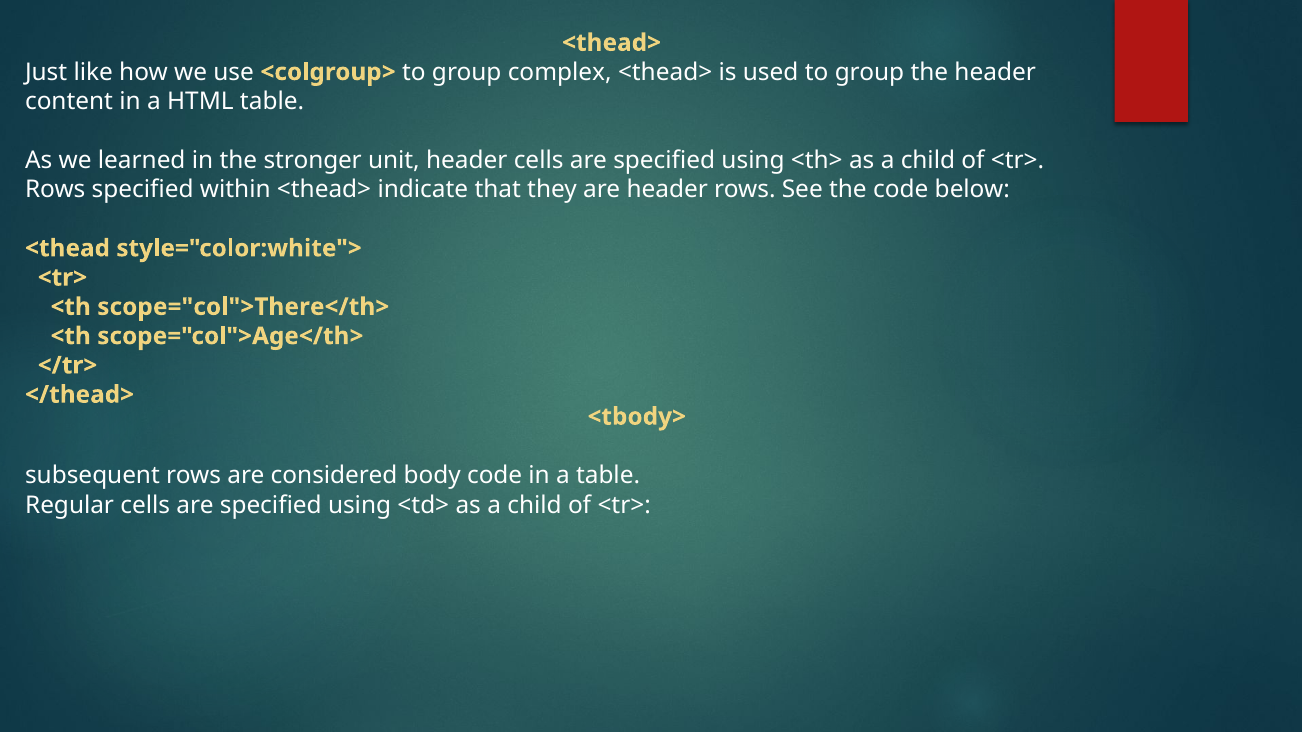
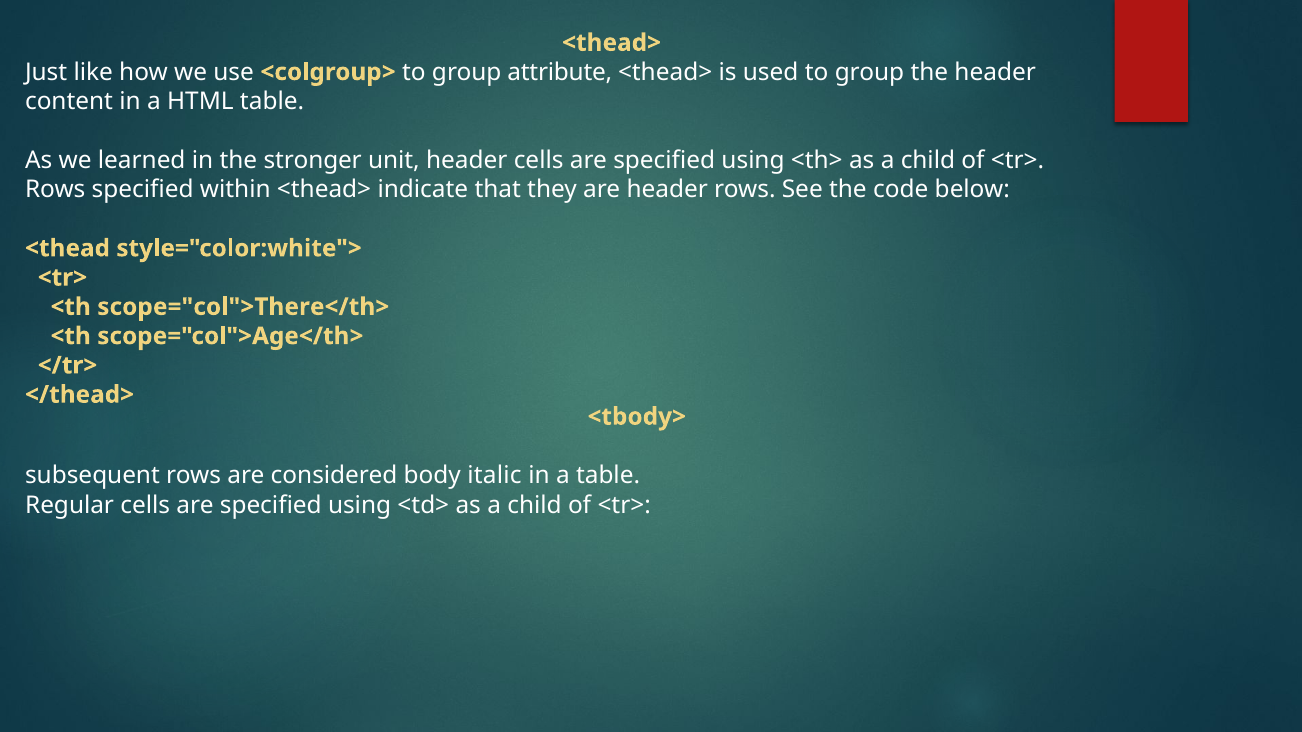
complex: complex -> attribute (560, 72)
body code: code -> italic (494, 476)
